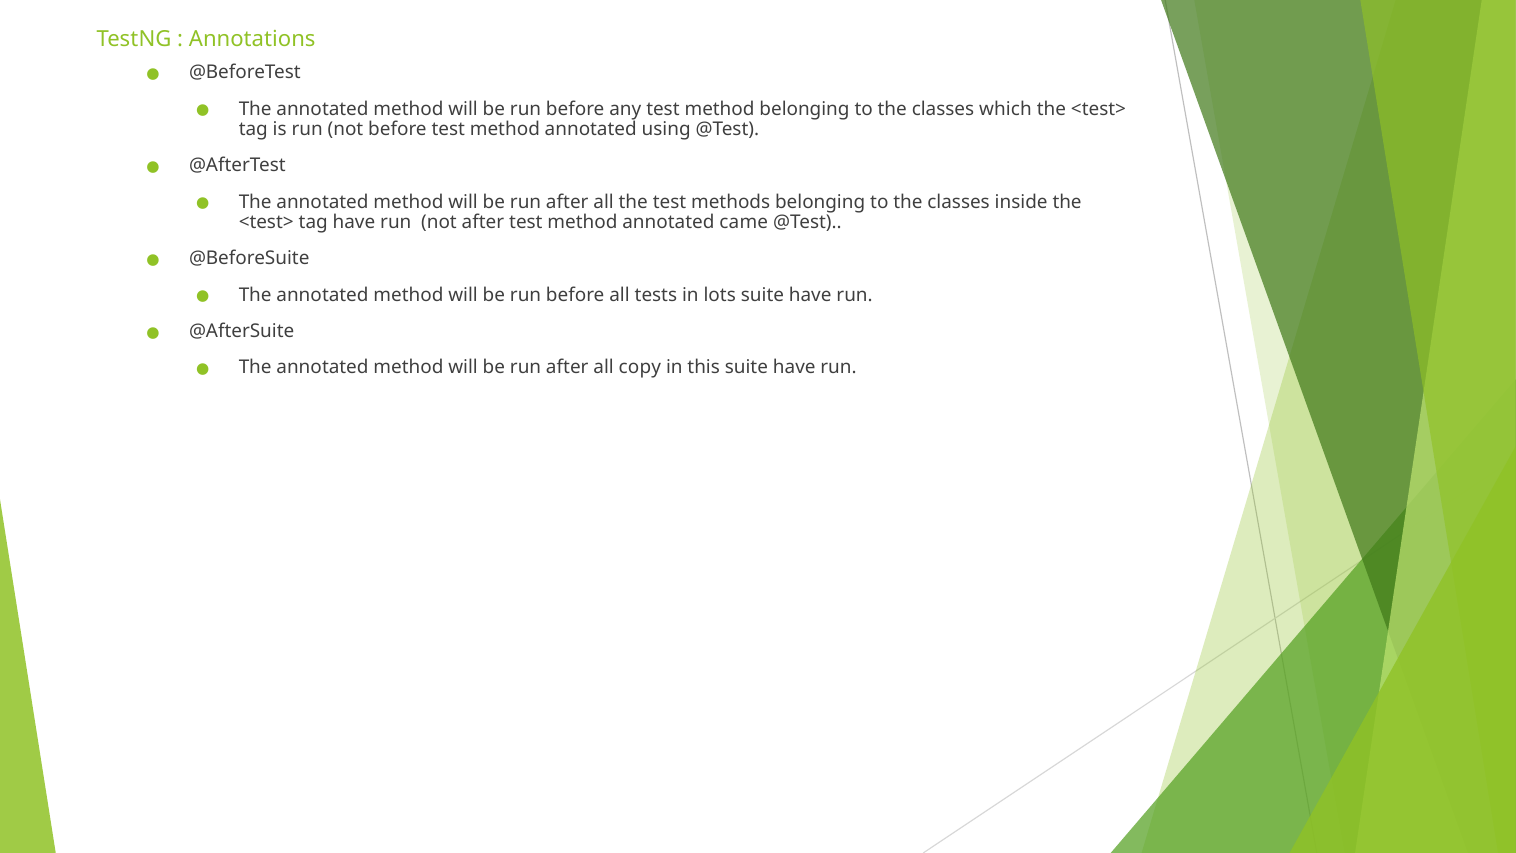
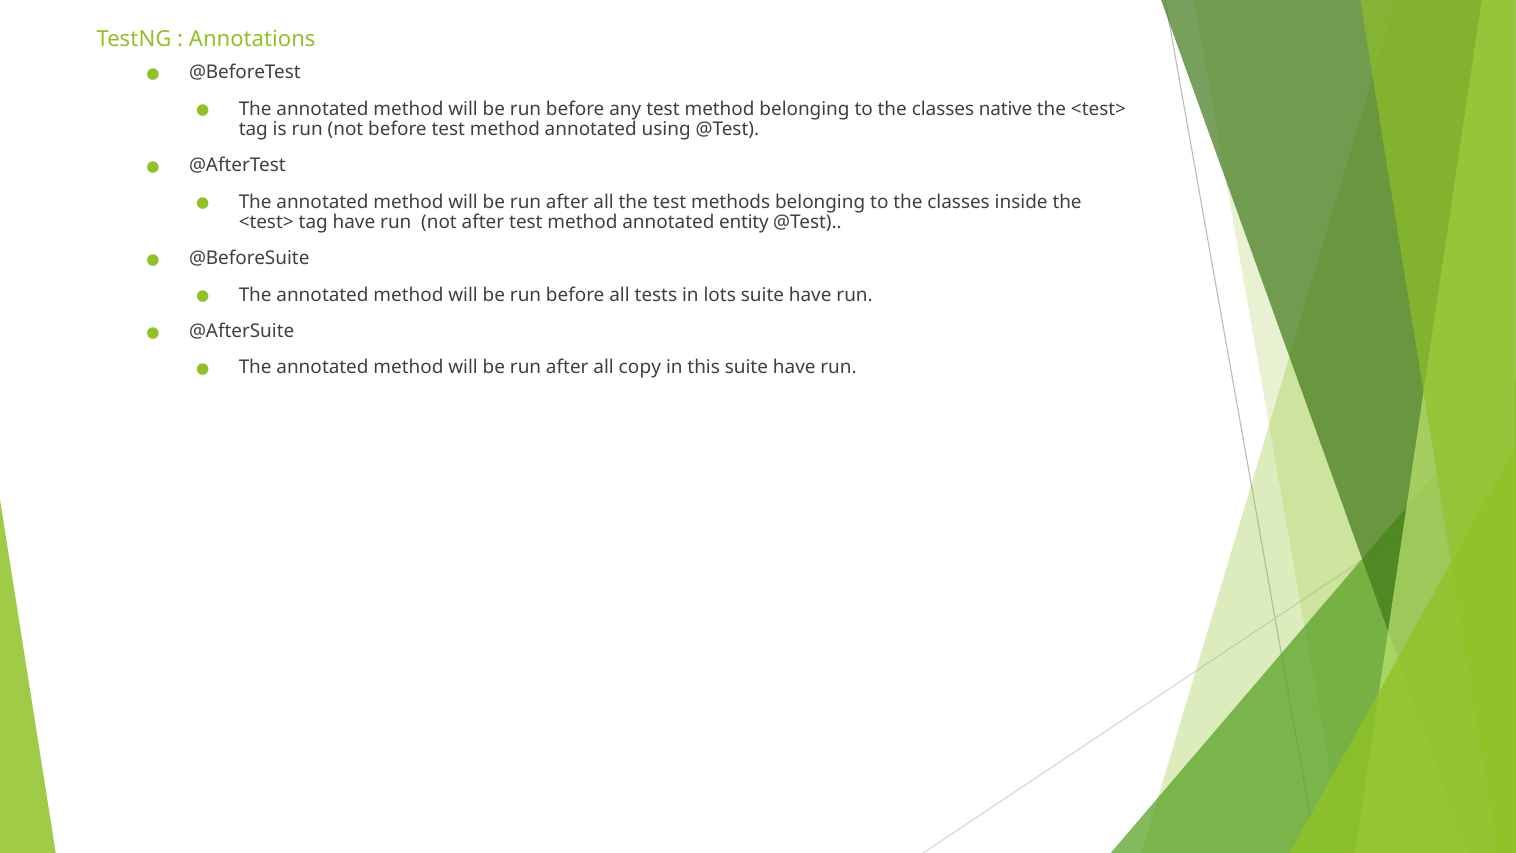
which: which -> native (1006, 109)
came: came -> entity (744, 222)
